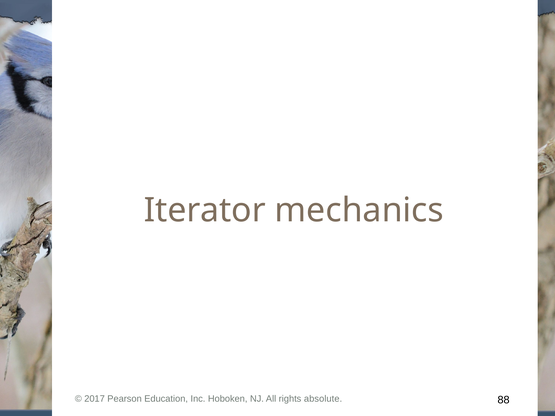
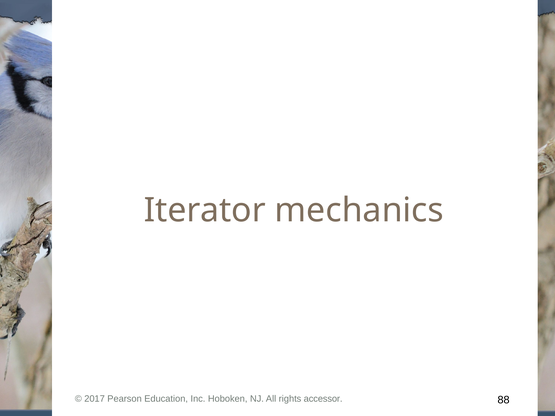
absolute: absolute -> accessor (323, 399)
